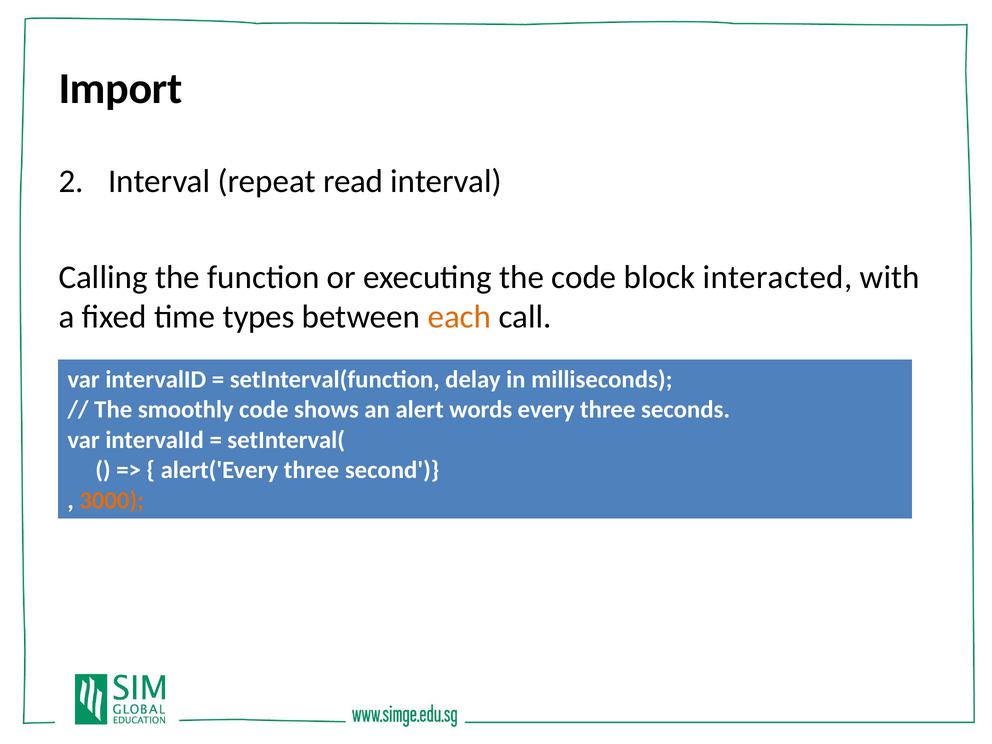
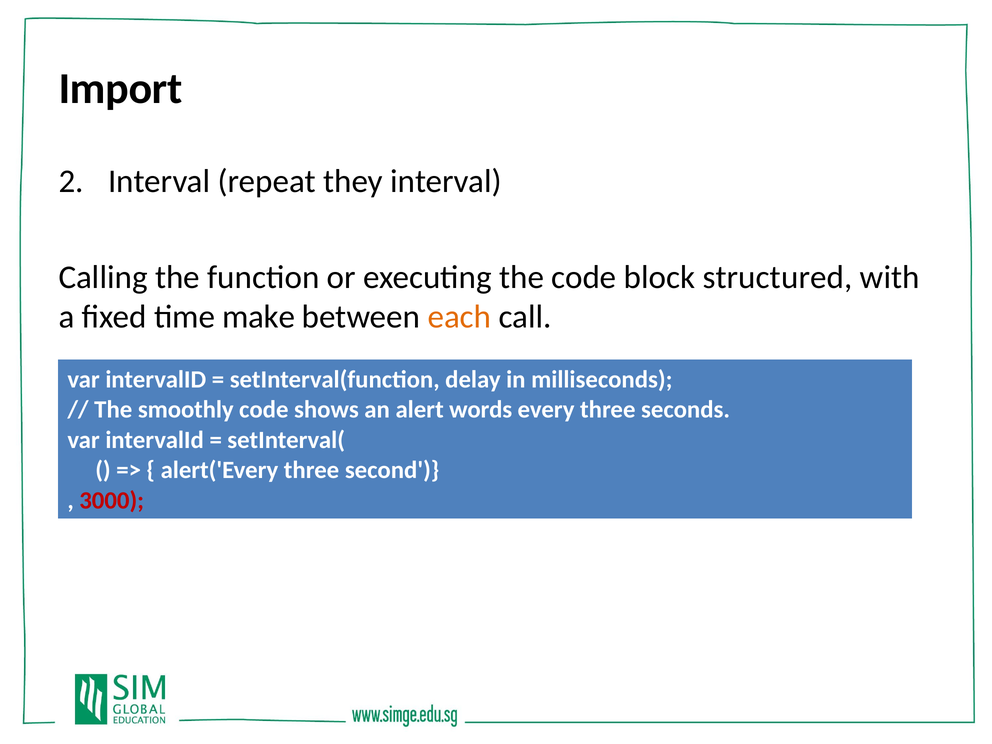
read: read -> they (353, 181)
interacted: interacted -> structured (778, 277)
types: types -> make (259, 317)
3000 colour: orange -> red (112, 500)
